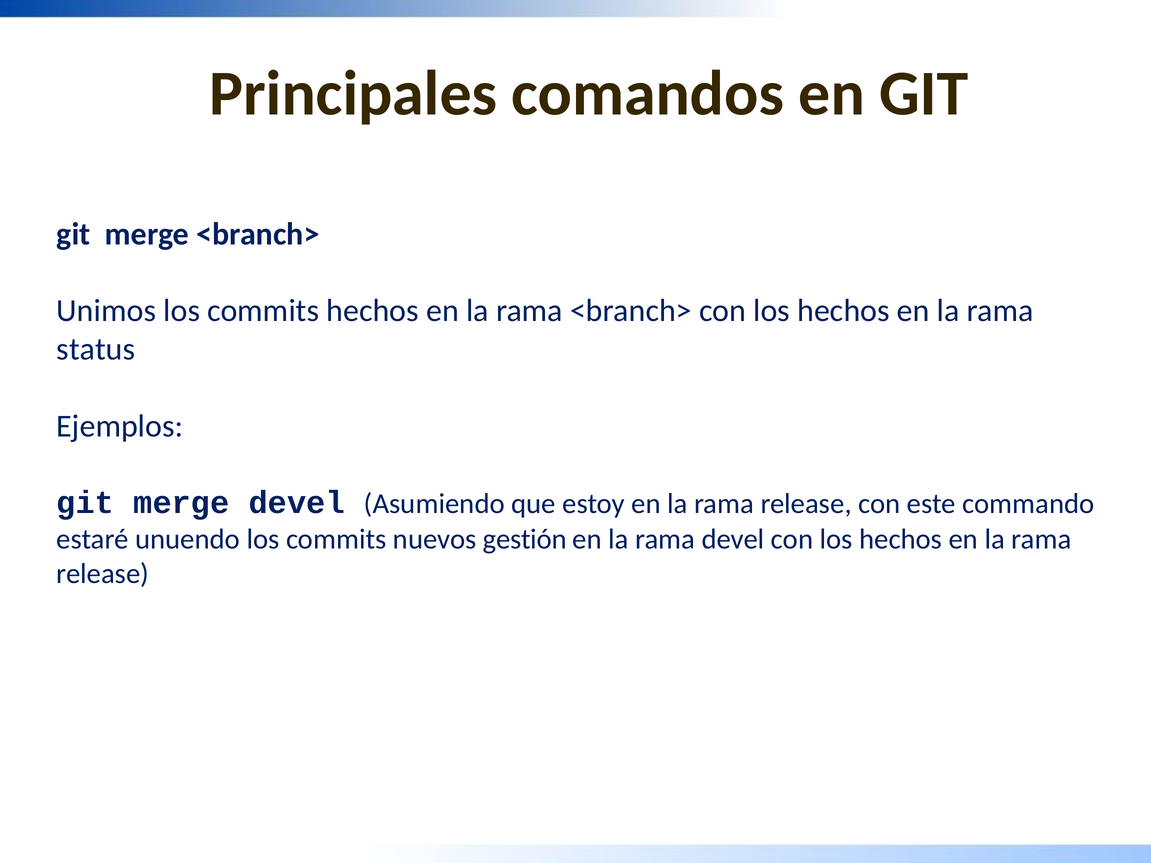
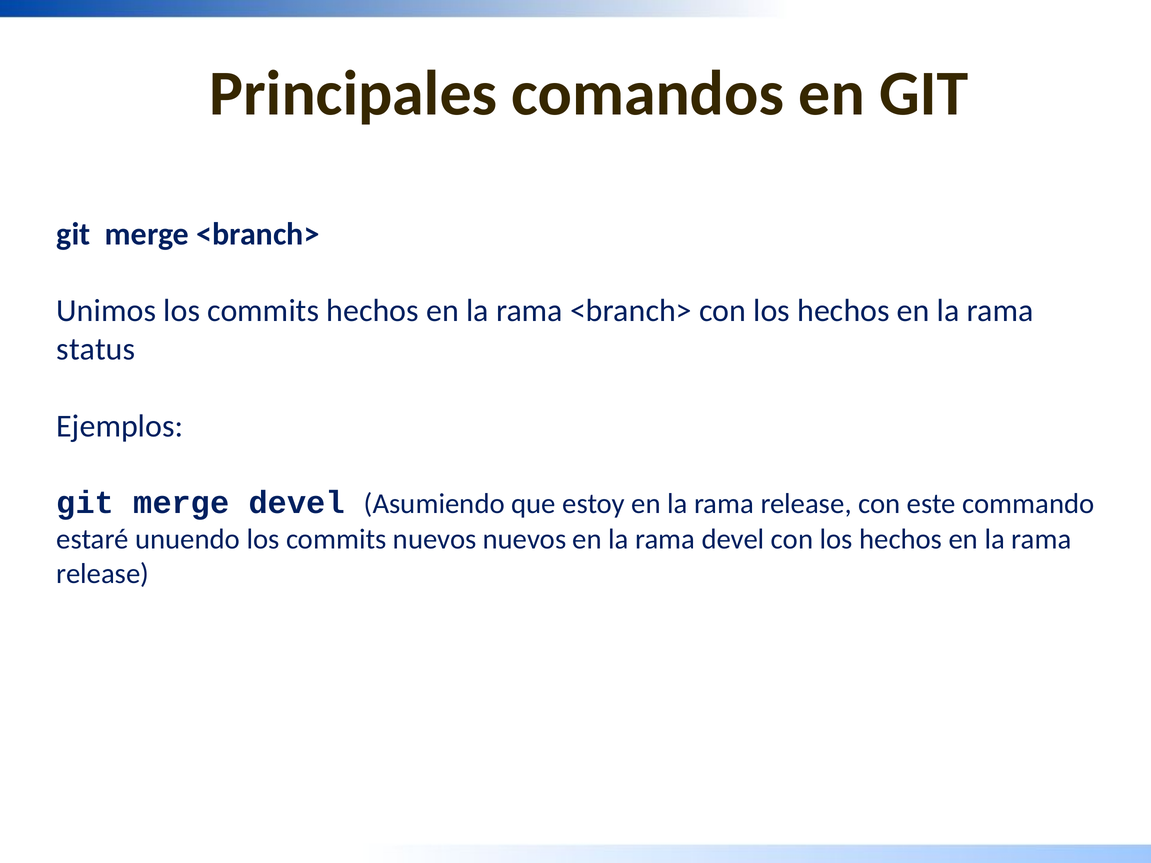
nuevos gestión: gestión -> nuevos (525, 539)
